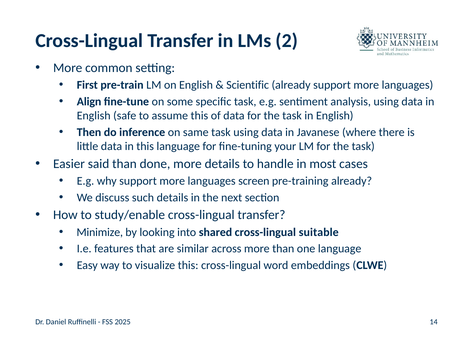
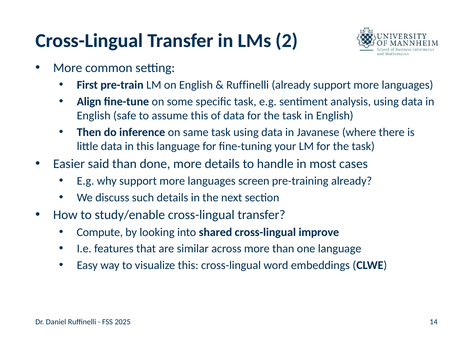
Scientific: Scientific -> Ruffinelli (248, 85)
Minimize: Minimize -> Compute (100, 233)
suitable: suitable -> improve (319, 233)
